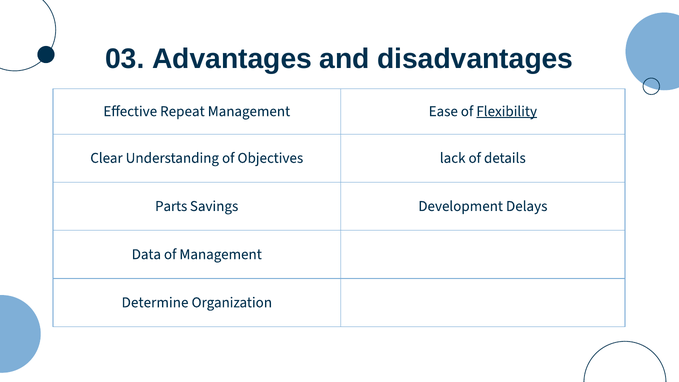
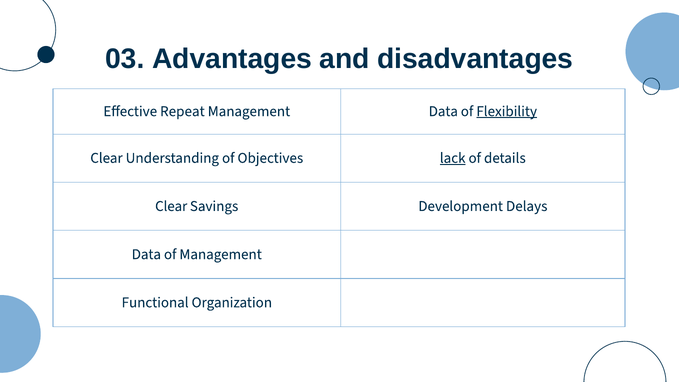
Management Ease: Ease -> Data (443, 111)
lack underline: none -> present (453, 158)
Parts: Parts -> Clear (171, 206)
Determine: Determine -> Functional (155, 302)
